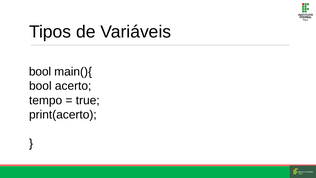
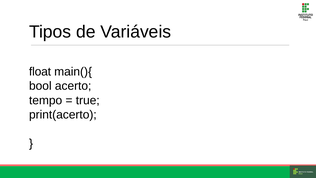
bool: bool -> float (40, 72)
